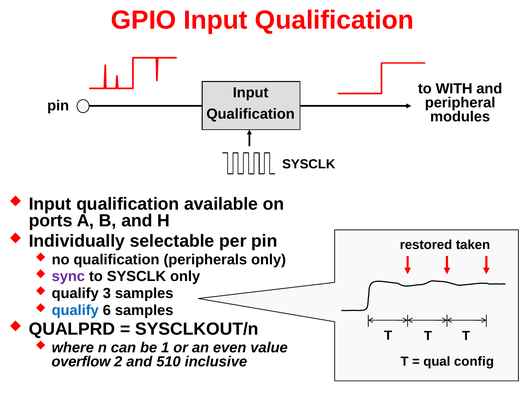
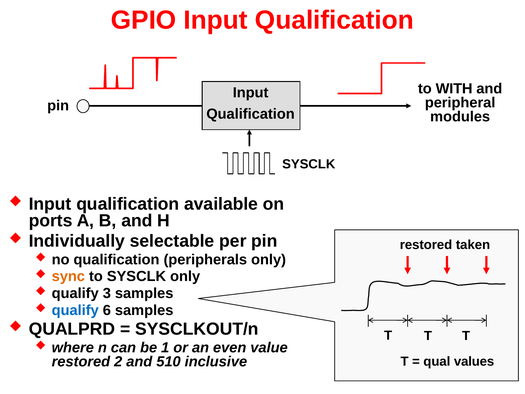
sync colour: purple -> orange (68, 276)
overflow: overflow -> restored (81, 361)
config: config -> values (474, 361)
